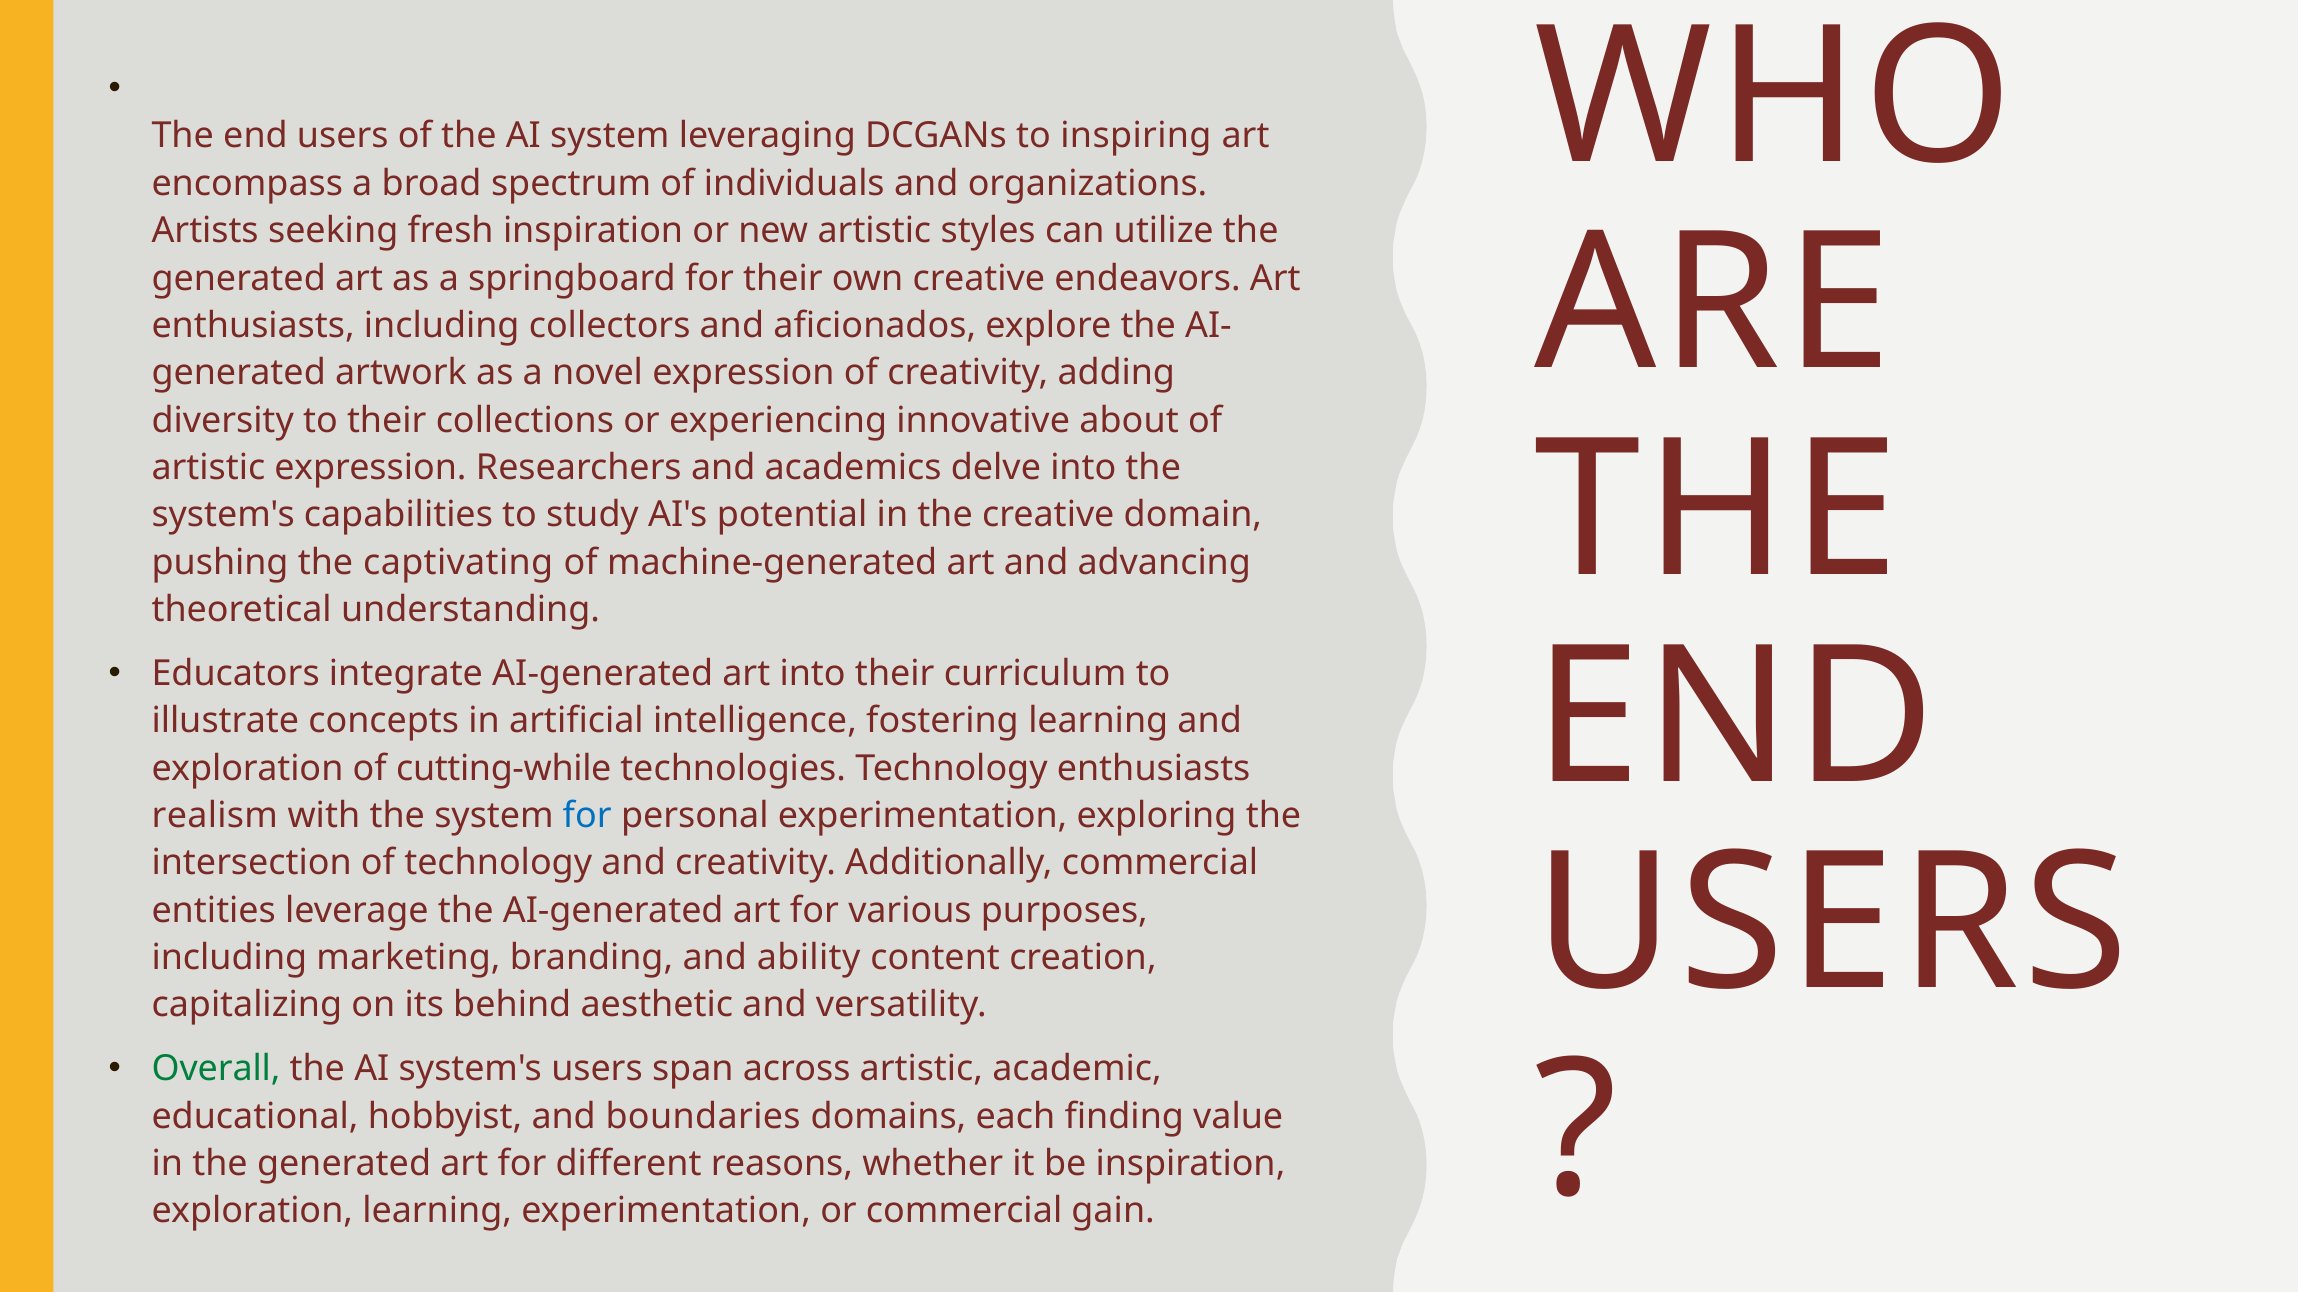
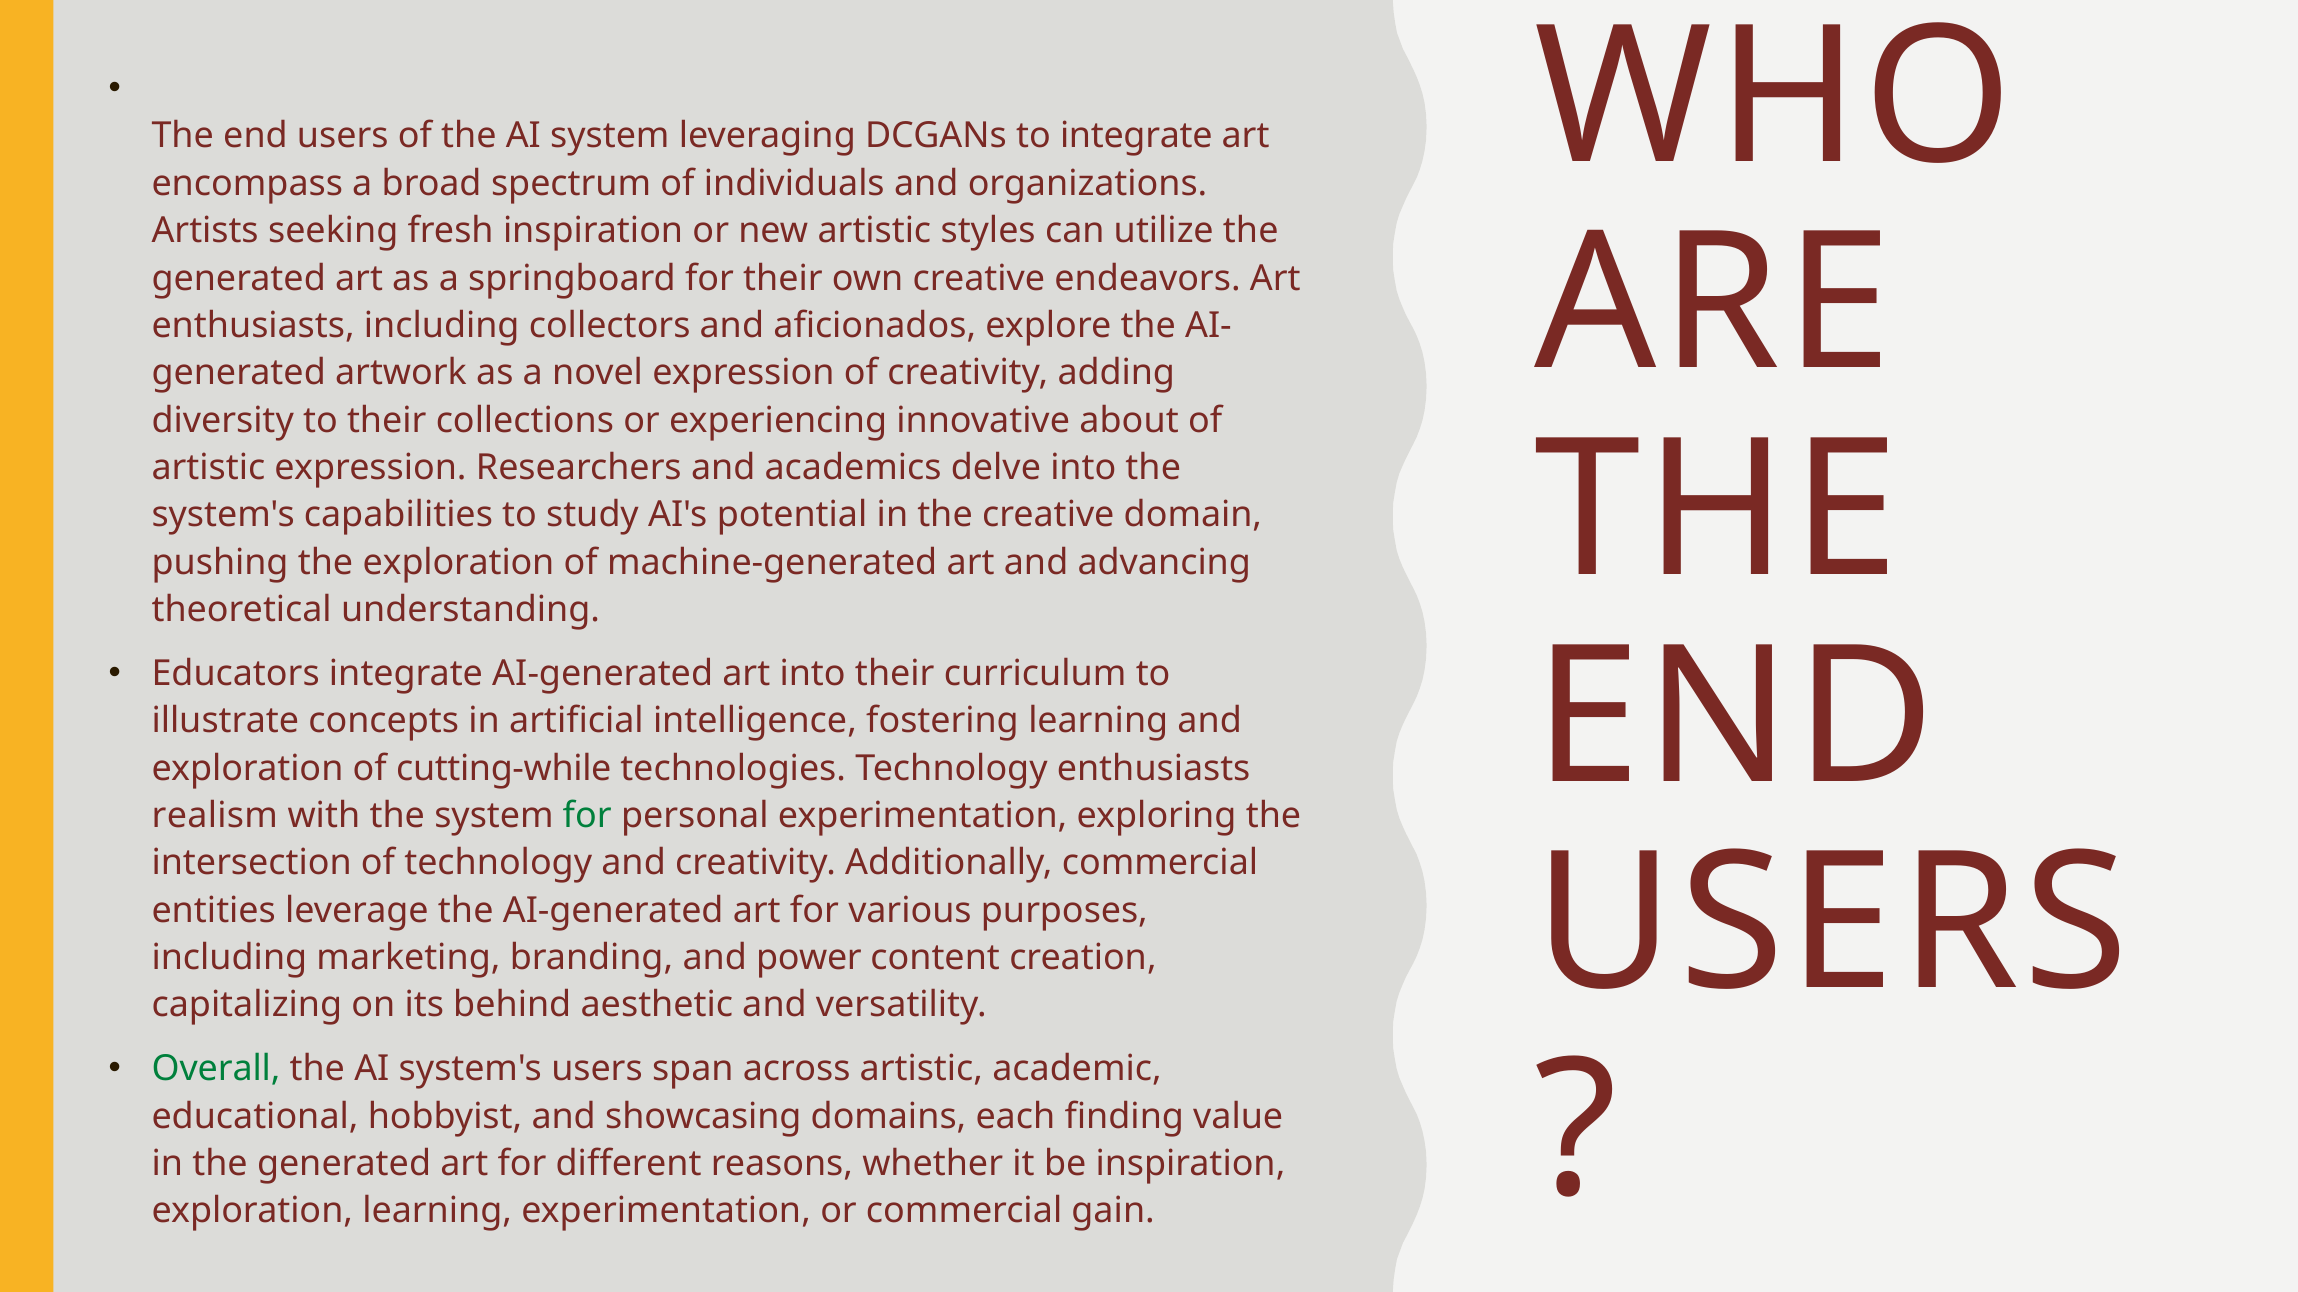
to inspiring: inspiring -> integrate (1136, 136)
the captivating: captivating -> exploration (458, 562)
for colour: blue -> green (587, 816)
ability: ability -> power (809, 958)
boundaries: boundaries -> showcasing (703, 1117)
